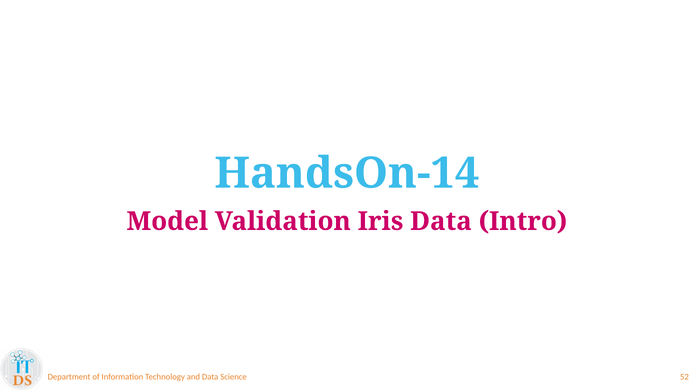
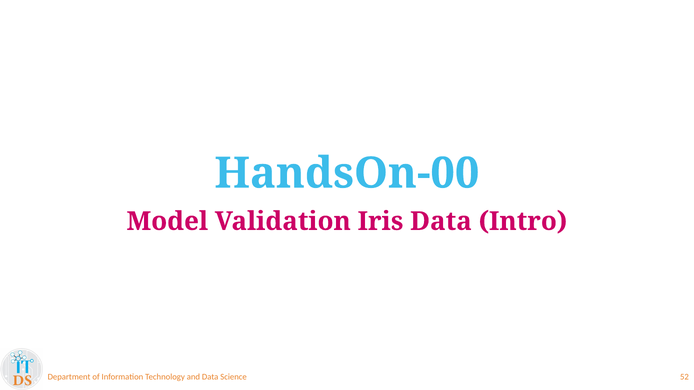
HandsOn-14: HandsOn-14 -> HandsOn-00 (347, 173)
